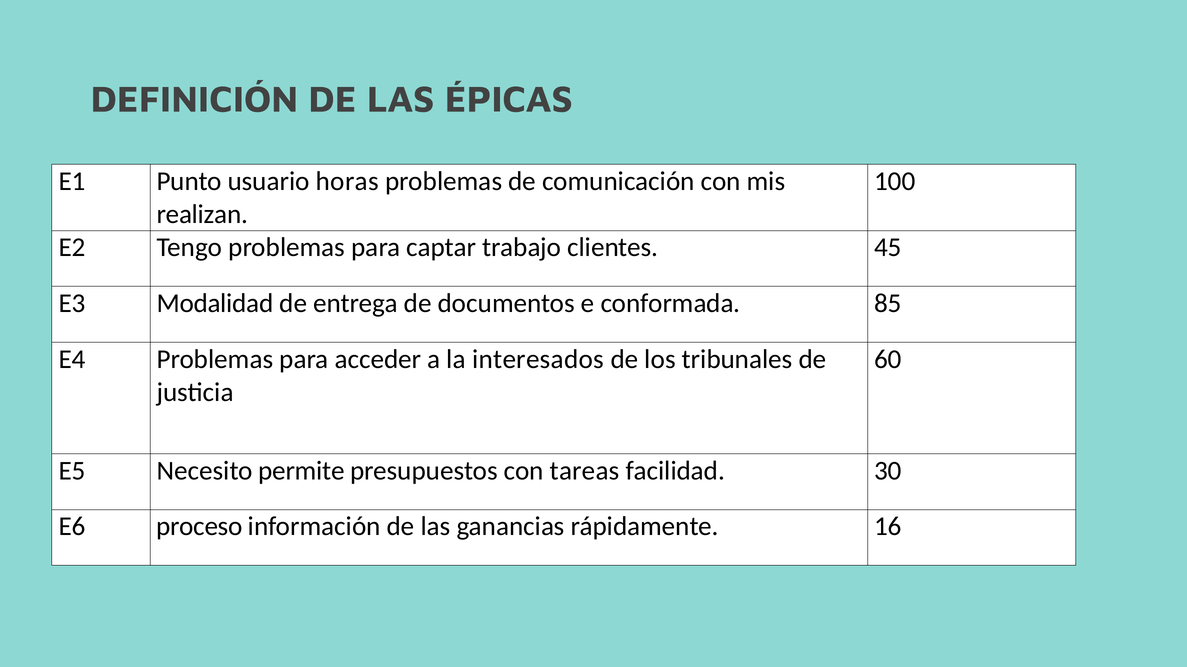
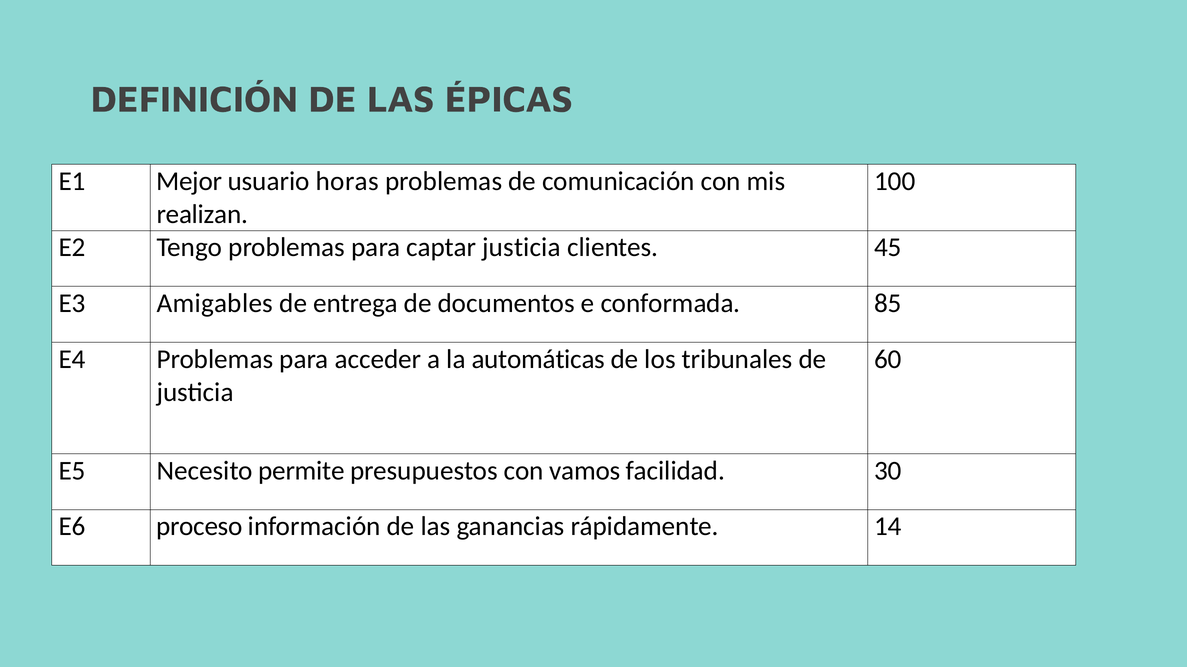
Punto: Punto -> Mejor (189, 181)
captar trabajo: trabajo -> justicia (521, 248)
Modalidad: Modalidad -> Amigables (215, 304)
interesados: interesados -> automáticas (538, 359)
tareas: tareas -> vamos (585, 471)
16: 16 -> 14 (888, 527)
